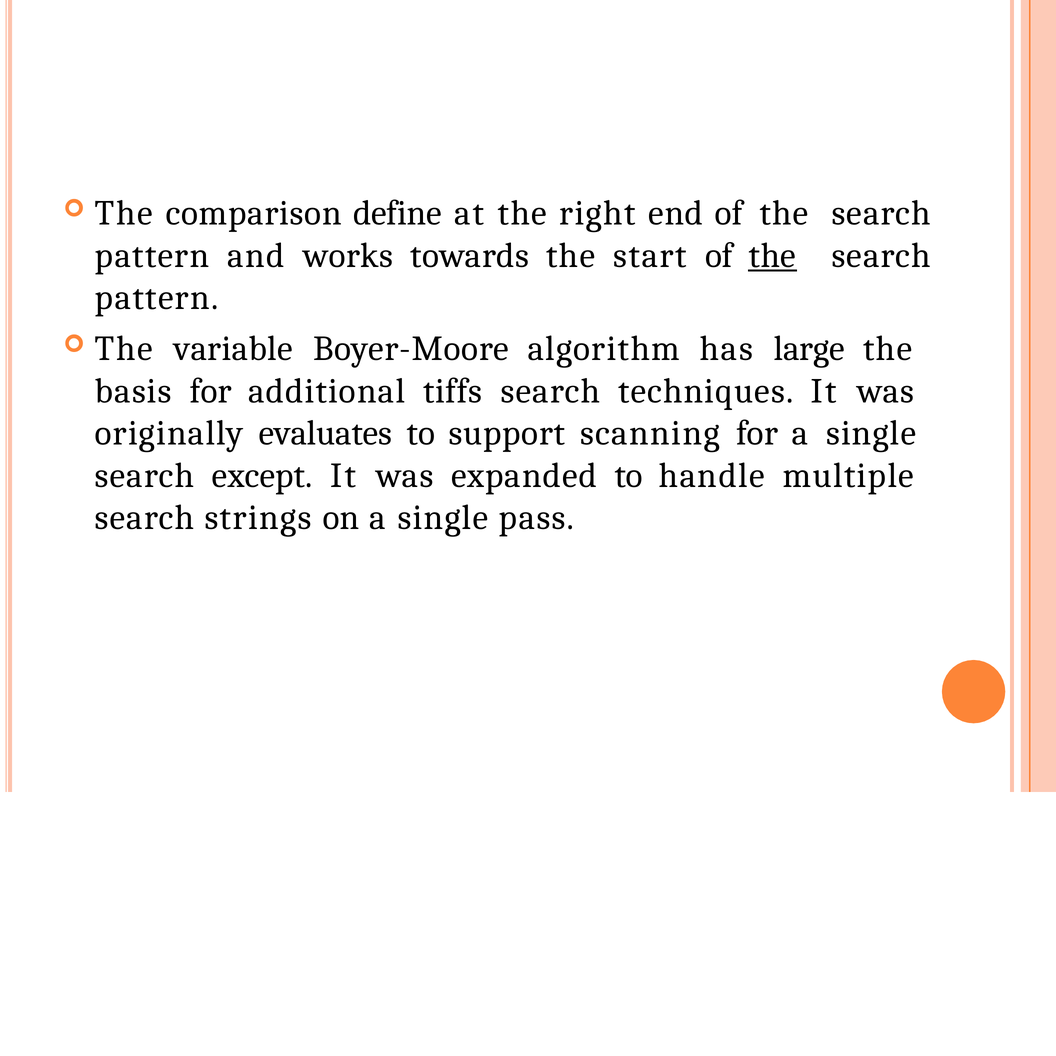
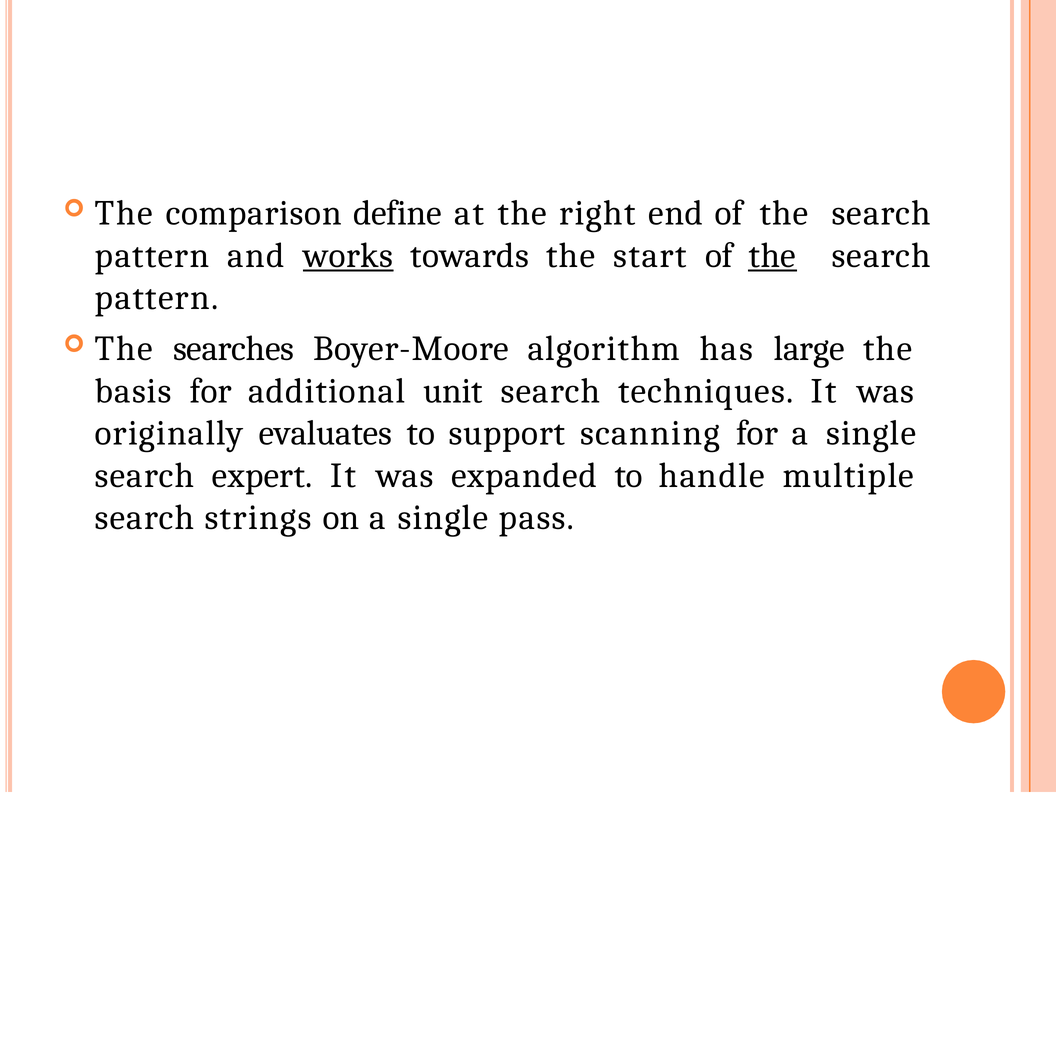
works underline: none -> present (348, 255)
variable: variable -> searches (234, 349)
tiffs: tiffs -> unit (453, 391)
except: except -> expert (262, 475)
